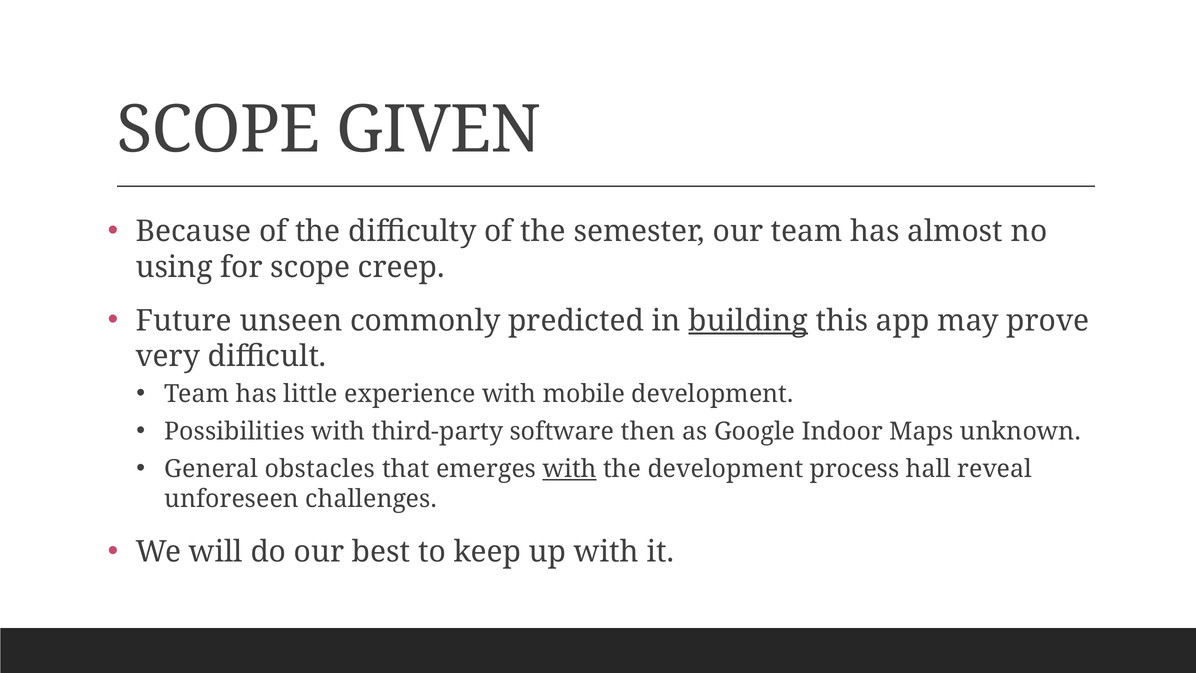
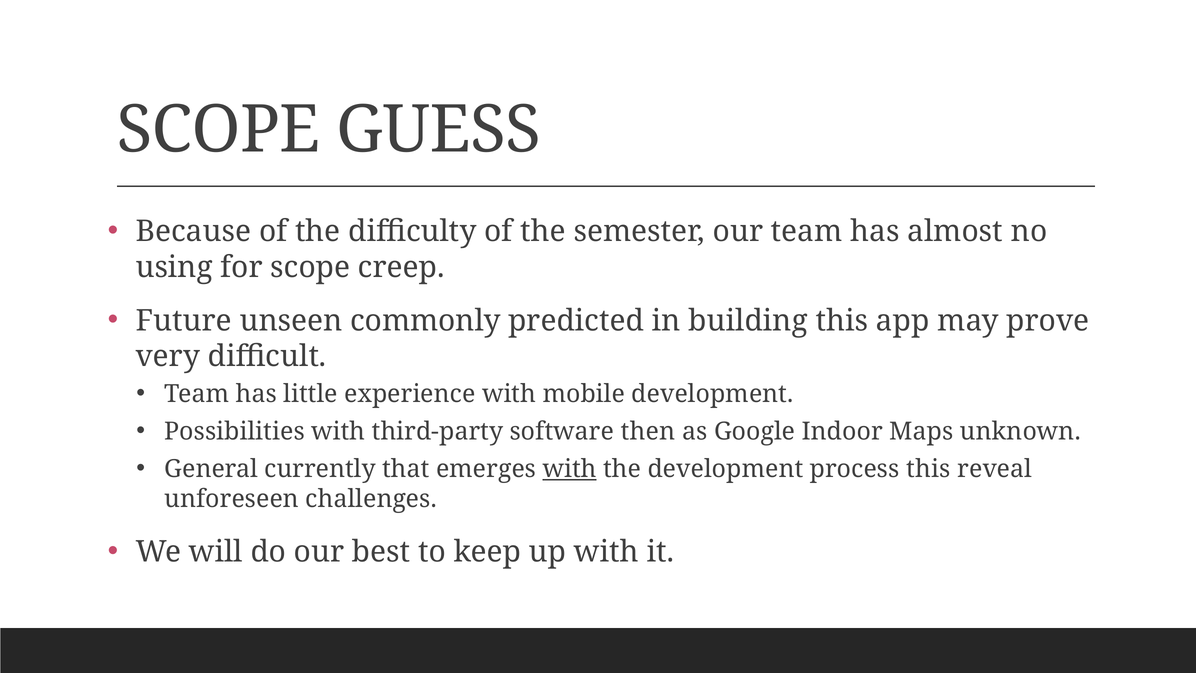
GIVEN: GIVEN -> GUESS (439, 130)
building underline: present -> none (748, 321)
obstacles: obstacles -> currently (320, 469)
process hall: hall -> this (928, 469)
